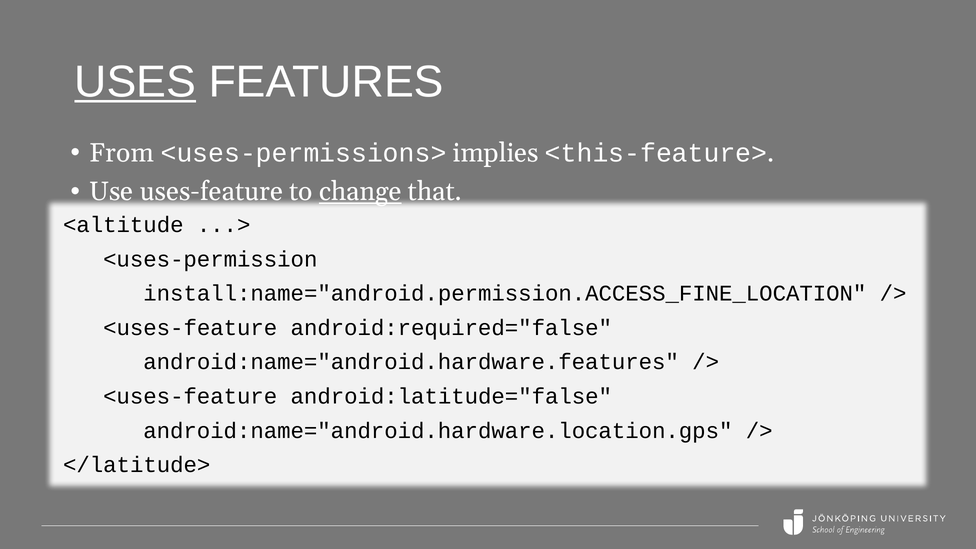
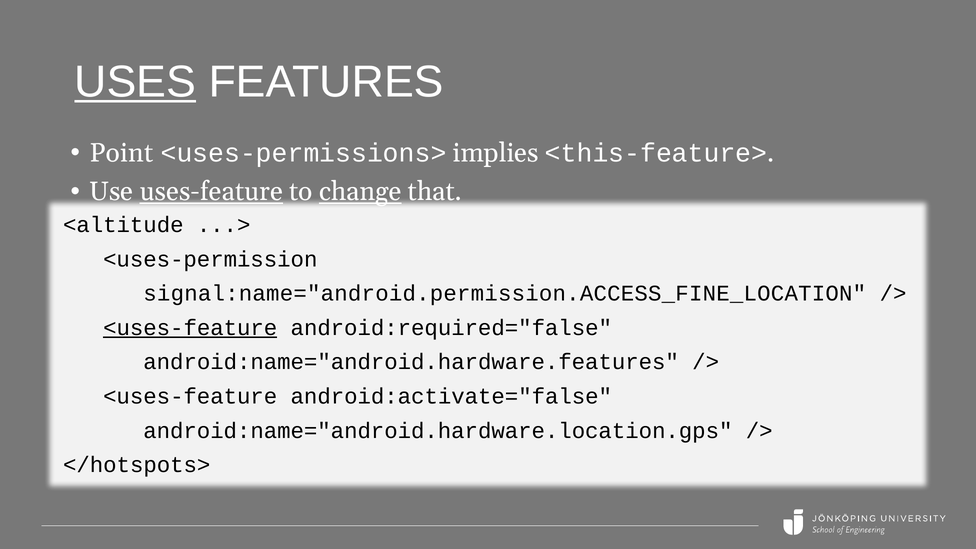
From: From -> Point (121, 153)
uses-feature underline: none -> present (211, 192)
install:name="android.permission.ACCESS_FINE_LOCATION: install:name="android.permission.ACCESS_FINE_LOCATION -> signal:name="android.permission.ACCESS_FINE_LOCATION (505, 293)
<uses-feature underline: none -> present (190, 328)
android:latitude="false: android:latitude="false -> android:activate="false (451, 396)
</latitude>: </latitude> -> </hotspots> (137, 465)
